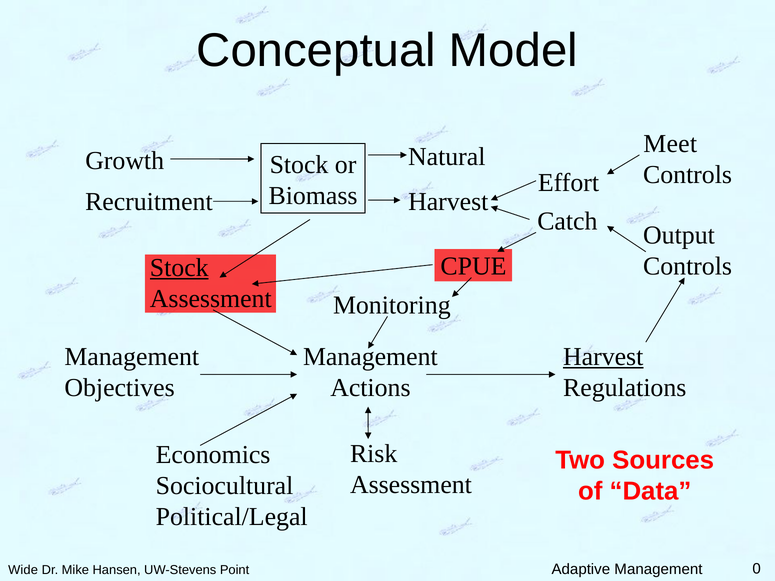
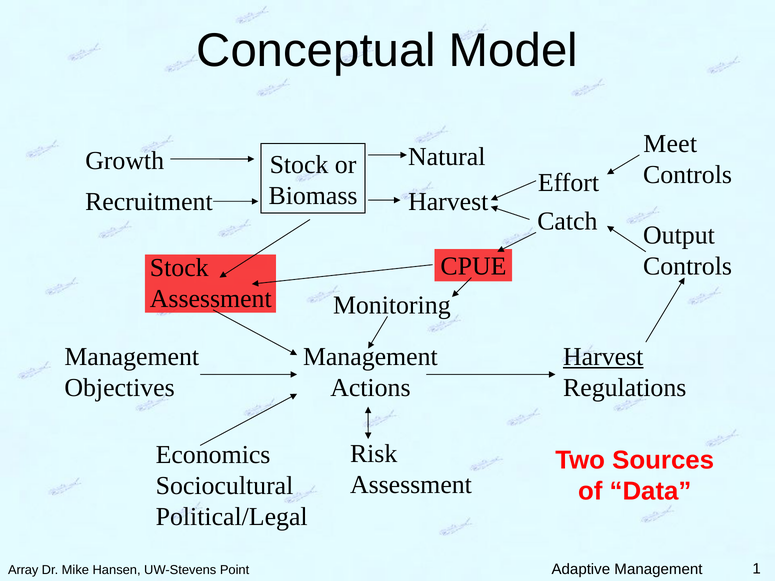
Stock underline: present -> none (179, 268)
0: 0 -> 1 (757, 569)
Wide: Wide -> Array (23, 570)
